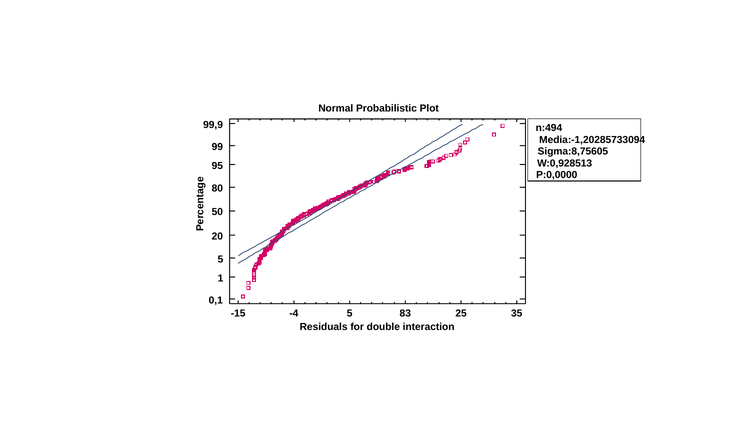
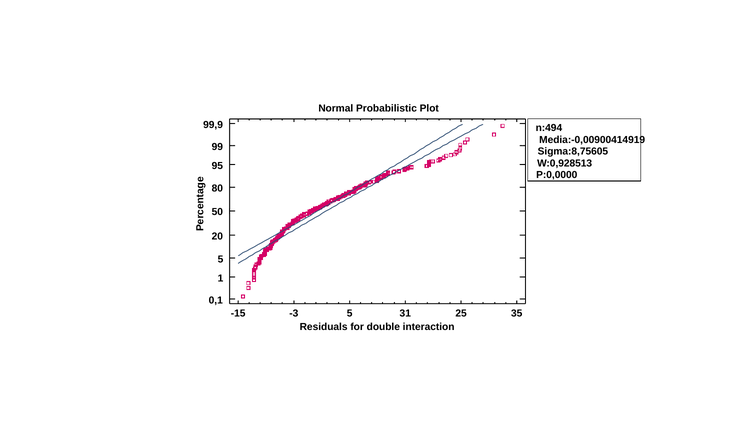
Media:-1,20285733094: Media:-1,20285733094 -> Media:-0,00900414919 (592, 140)
-4: -4 -> -3 (294, 314)
83: 83 -> 31 (405, 314)
